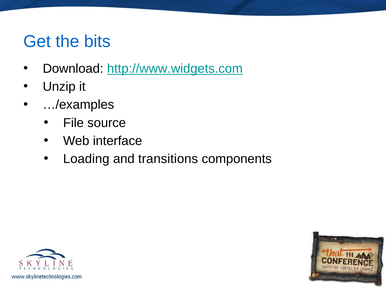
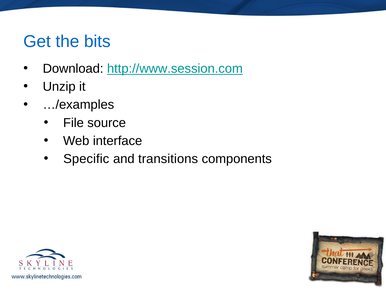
http://www.widgets.com: http://www.widgets.com -> http://www.session.com (175, 69)
Loading: Loading -> Specific (86, 159)
